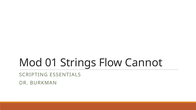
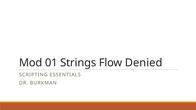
Cannot: Cannot -> Denied (144, 63)
